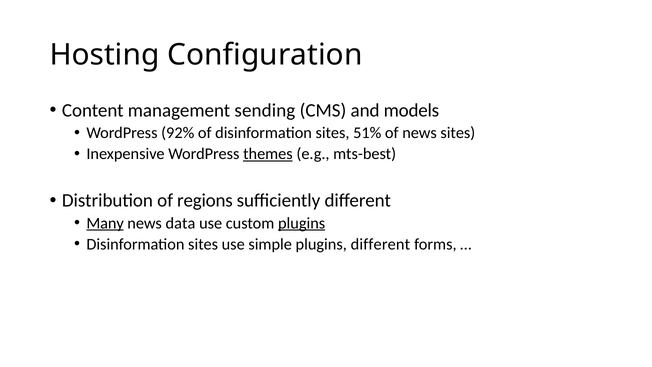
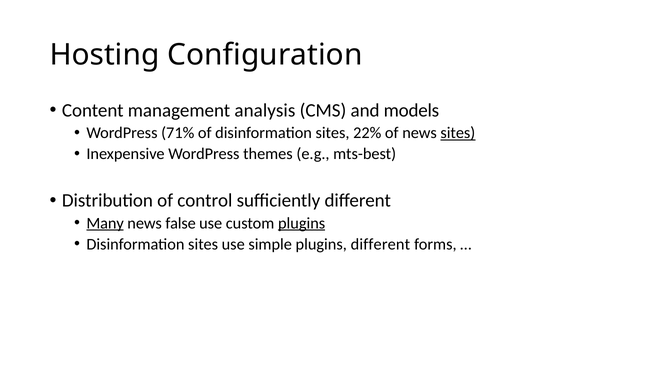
sending: sending -> analysis (265, 110)
92%: 92% -> 71% (178, 133)
51%: 51% -> 22% (367, 133)
sites underline: none -> present (458, 133)
themes underline: present -> none (268, 154)
regions: regions -> control (205, 201)
data: data -> false (181, 223)
